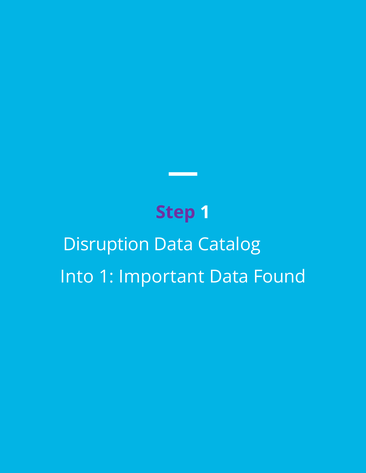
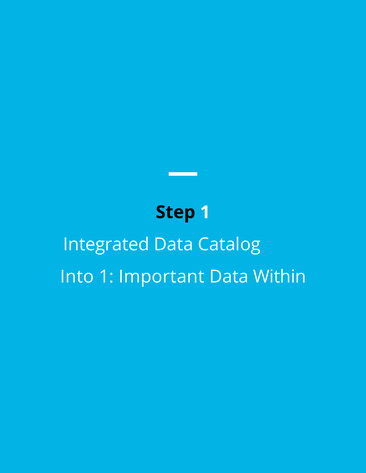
Step colour: purple -> black (175, 213)
Disruption: Disruption -> Integrated (106, 245)
Found: Found -> Within (280, 277)
